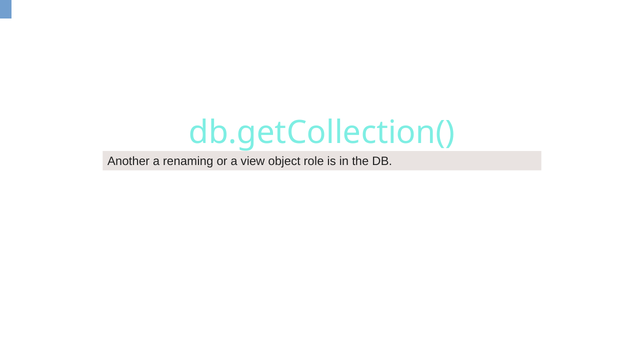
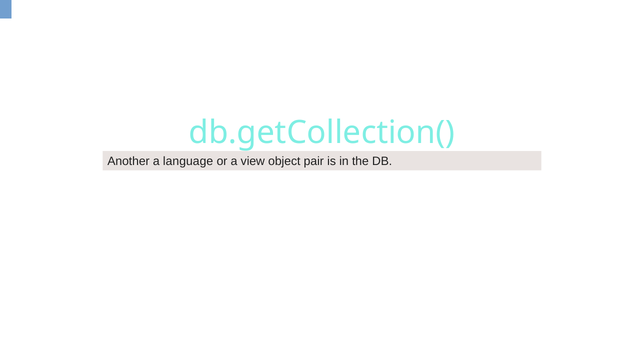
renaming: renaming -> language (188, 162)
role: role -> pair (314, 162)
